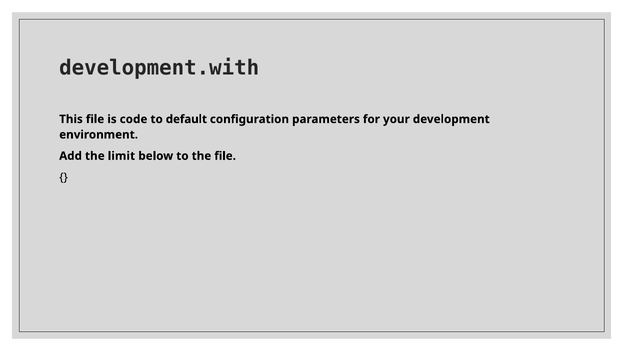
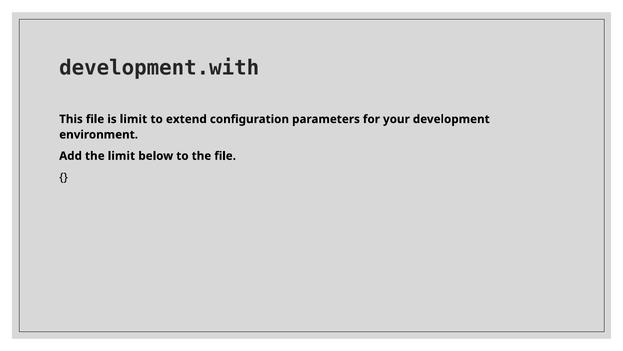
is code: code -> limit (133, 119)
default: default -> extend (186, 119)
